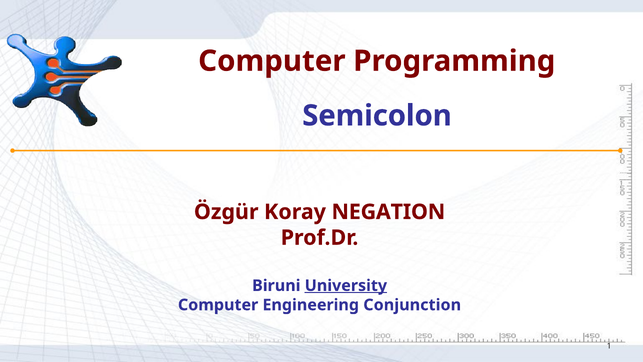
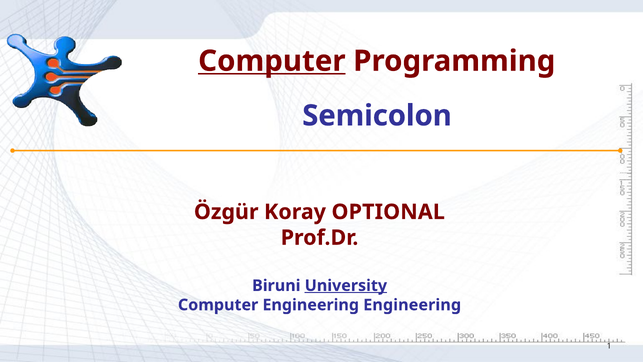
Computer underline: none -> present (272, 61)
NEGATION: NEGATION -> OPTIONAL (388, 212)
Engineering Conjunction: Conjunction -> Engineering (412, 305)
